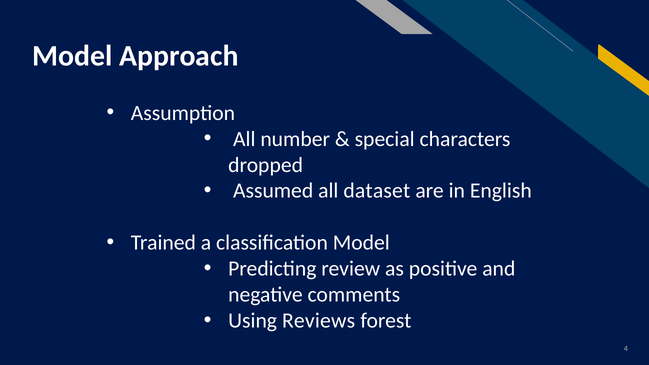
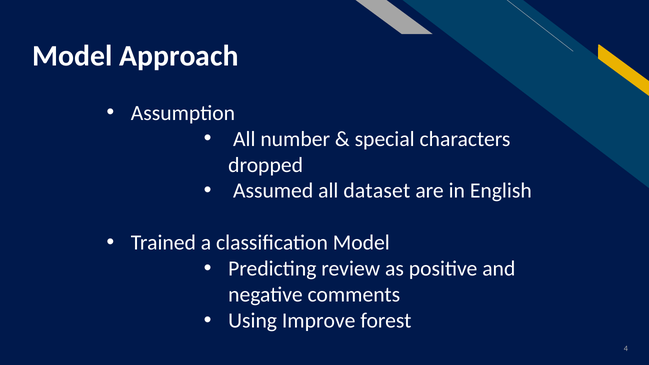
Reviews: Reviews -> Improve (319, 321)
